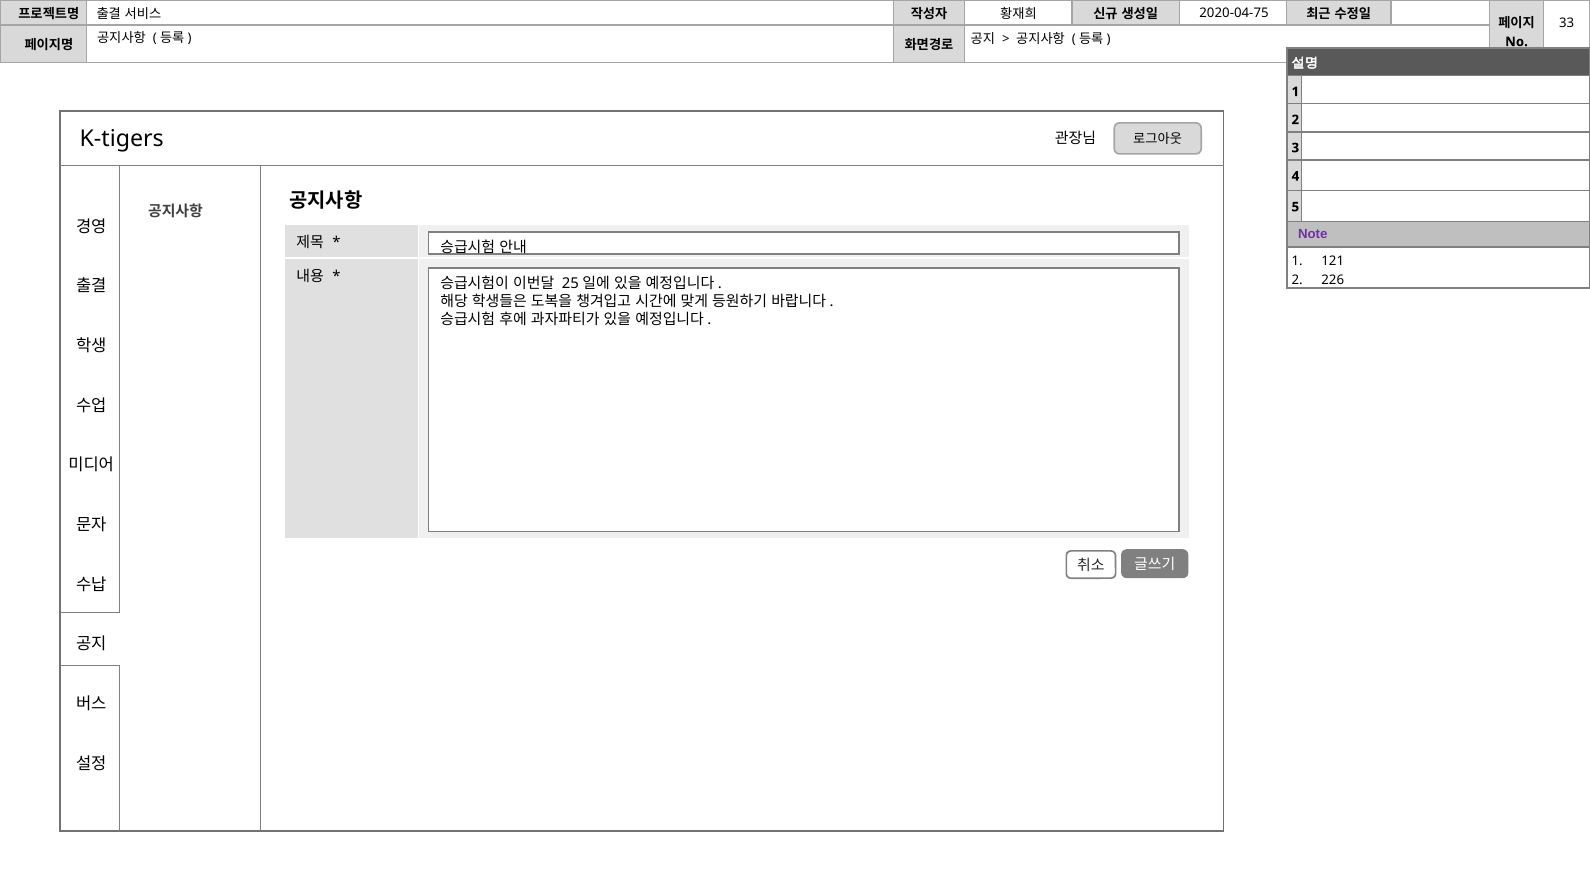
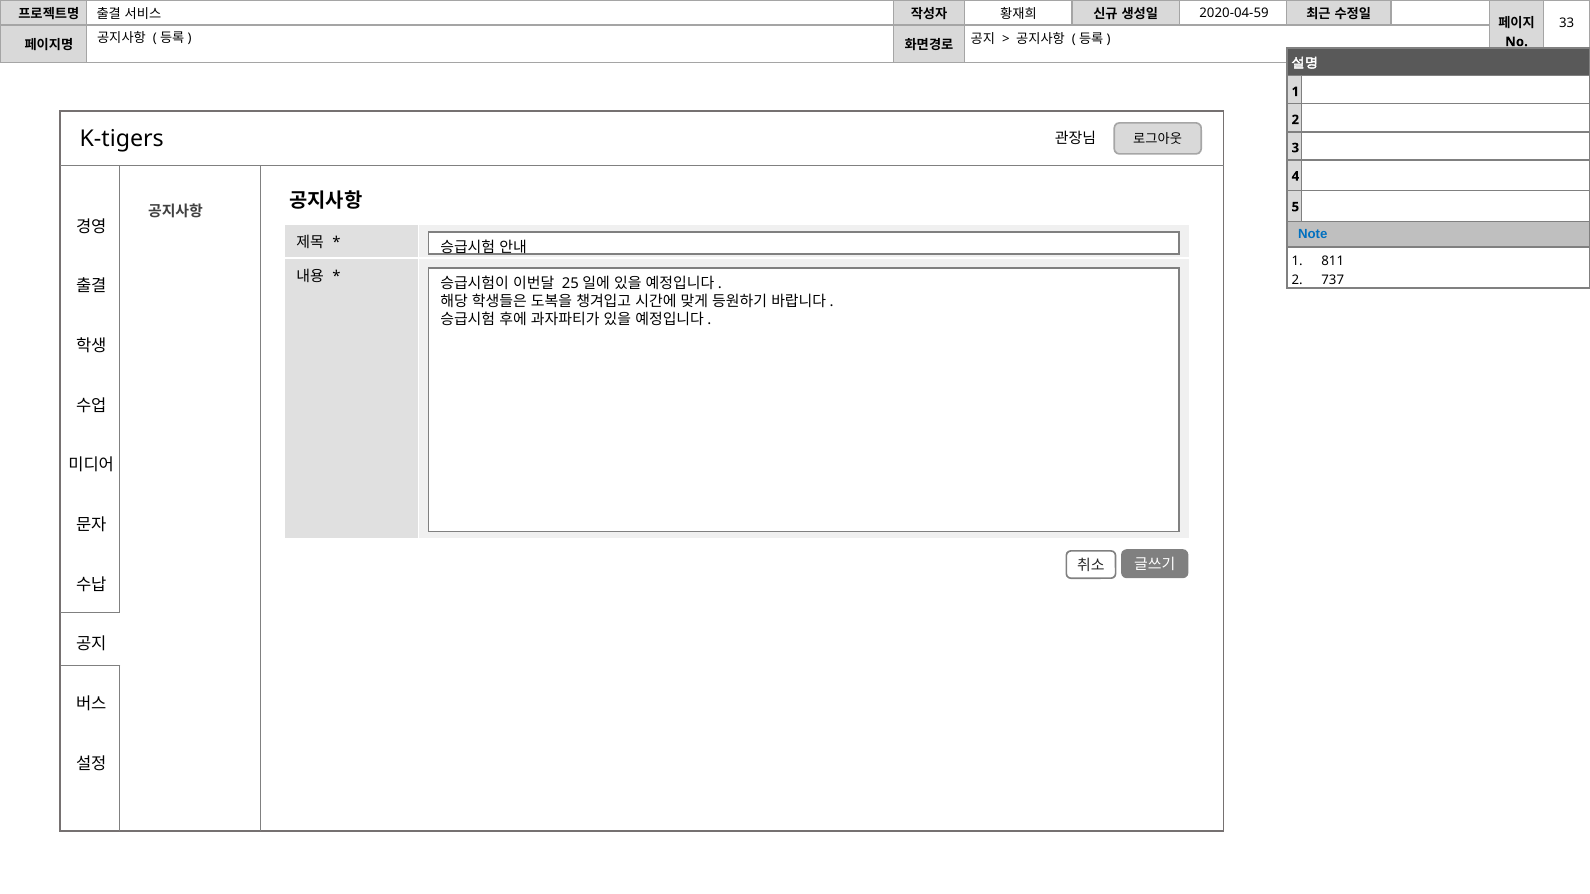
2020-04-75: 2020-04-75 -> 2020-04-59 (1234, 13)
Note colour: purple -> blue (1313, 235)
121: 121 -> 811 (1333, 262)
226: 226 -> 737 (1333, 280)
